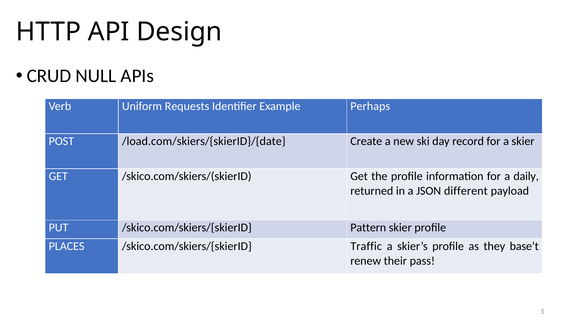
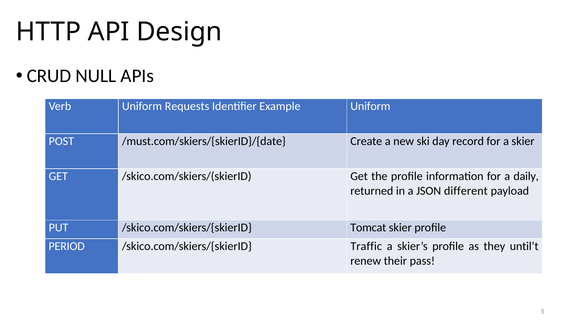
Example Perhaps: Perhaps -> Uniform (370, 106)
/load.com/skiers/{skierID}/{date: /load.com/skiers/{skierID}/{date -> /must.com/skiers/{skierID}/{date (204, 141)
Pattern: Pattern -> Tomcat (368, 227)
PLACES: PLACES -> PERIOD (67, 246)
base’t: base’t -> until’t (524, 246)
